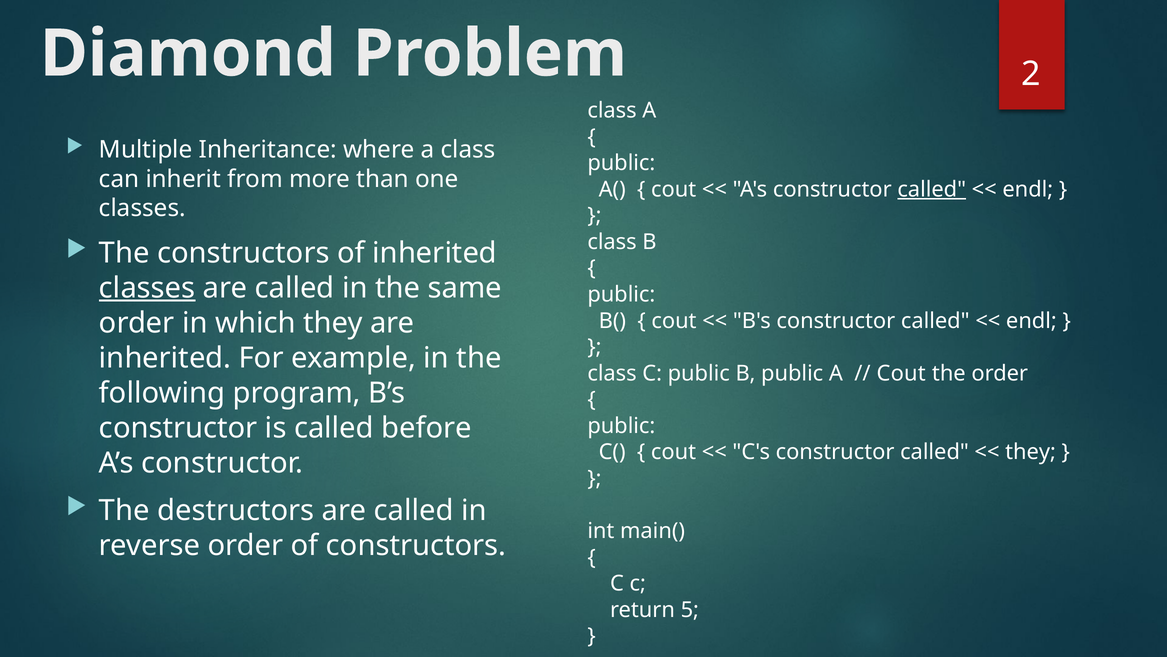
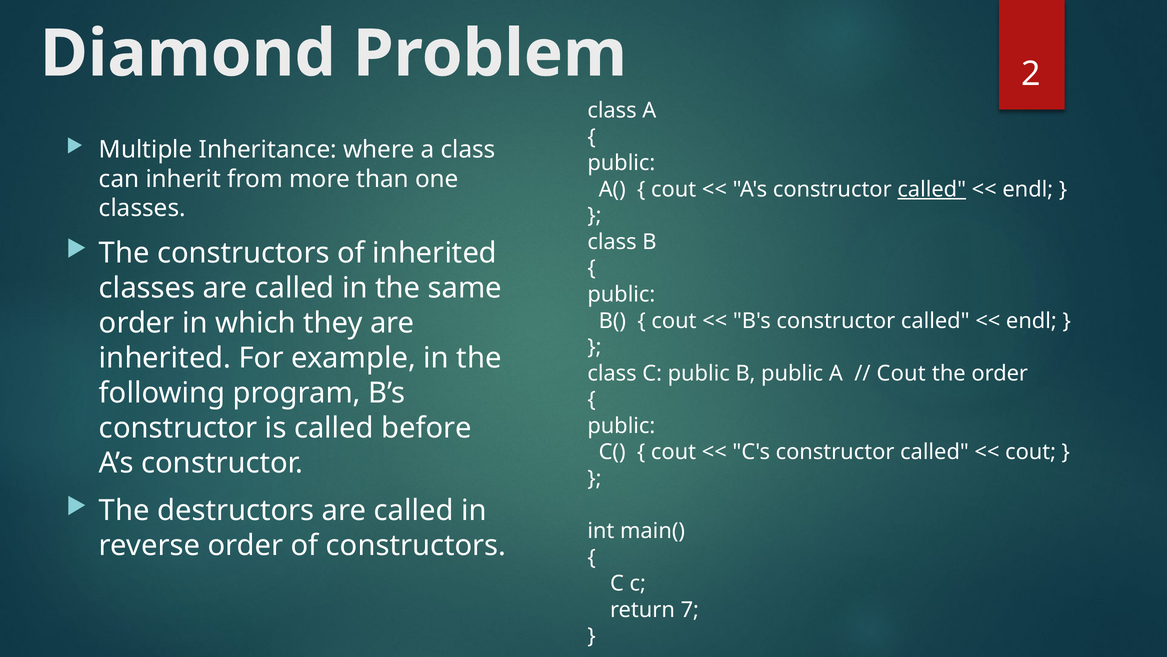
classes underline: present -> none (147, 288)
they: they -> cout (1031, 452)
5: 5 -> 7 (690, 609)
